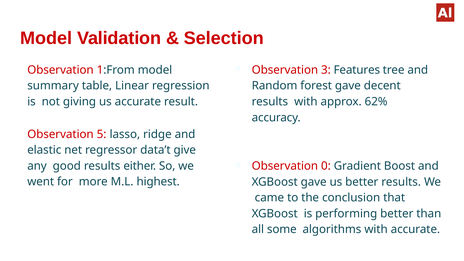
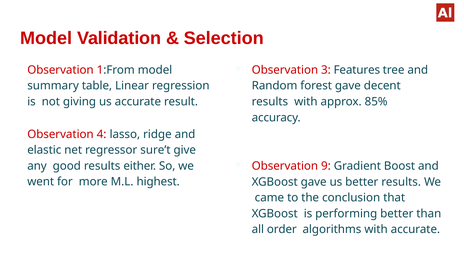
62%: 62% -> 85% (376, 102)
5: 5 -> 4 (102, 134)
data’t: data’t -> sure’t (155, 150)
0: 0 -> 9 (326, 166)
some: some -> order (282, 229)
